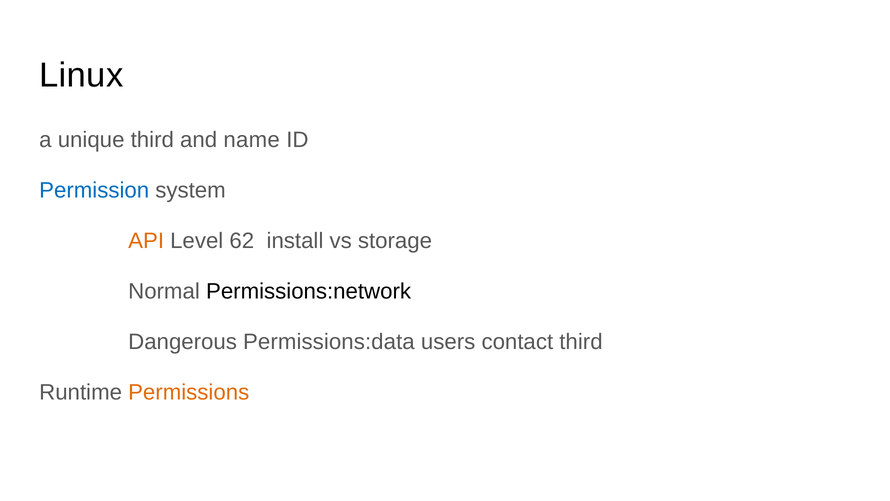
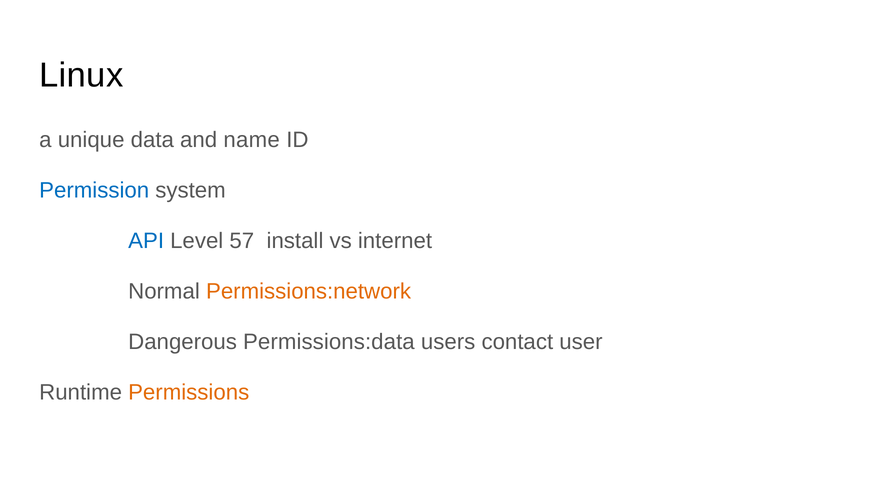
unique third: third -> data (152, 140)
API colour: orange -> blue (146, 241)
62: 62 -> 57 (242, 241)
storage: storage -> internet (395, 241)
Permissions:network colour: black -> orange (309, 291)
contact third: third -> user (581, 342)
